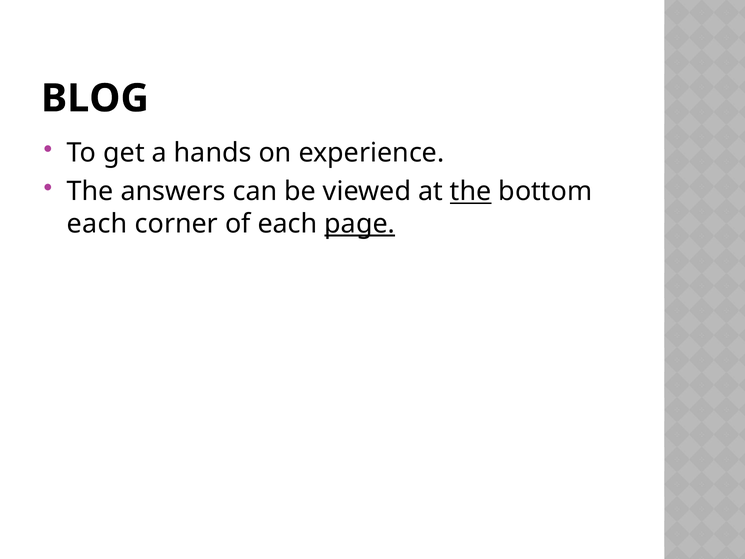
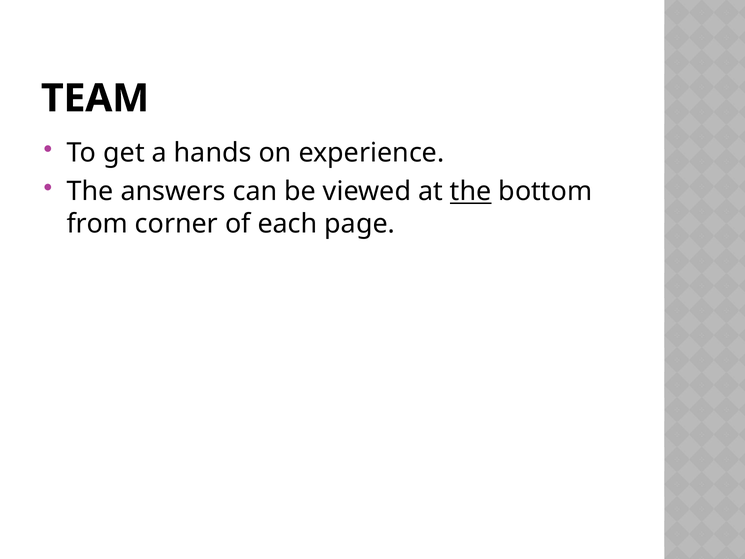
BLOG: BLOG -> TEAM (95, 98)
each: each -> from (98, 224)
page underline: present -> none (360, 224)
